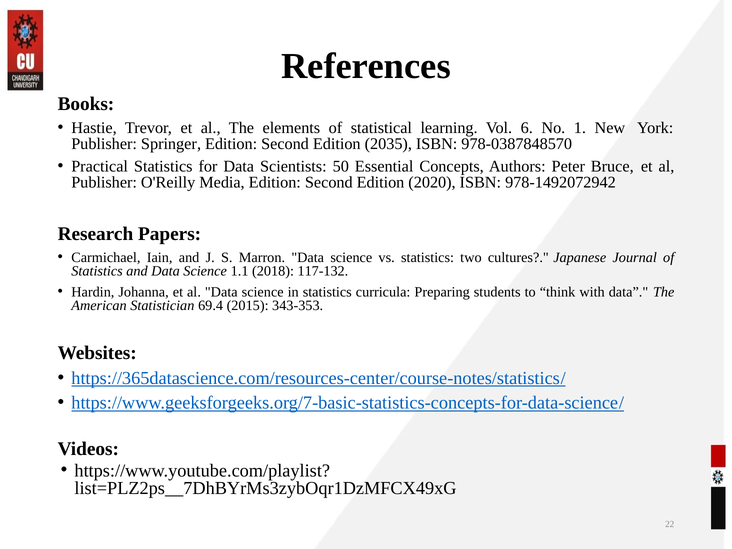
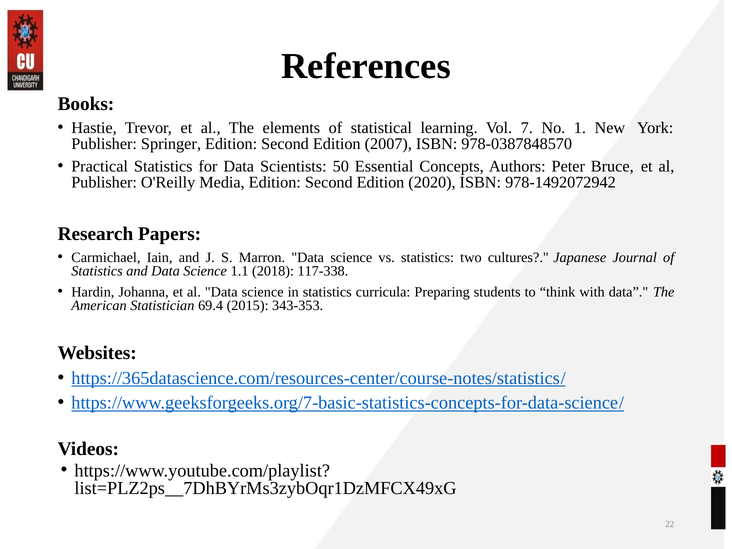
6: 6 -> 7 (527, 128)
2035: 2035 -> 2007 (388, 144)
117-132: 117-132 -> 117-338 (323, 271)
